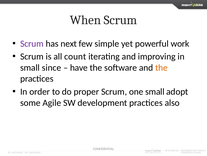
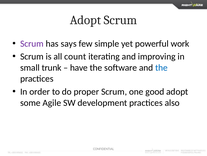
When: When -> Adopt (85, 20)
next: next -> says (69, 43)
since: since -> trunk (52, 67)
the colour: orange -> blue (161, 67)
one small: small -> good (155, 91)
